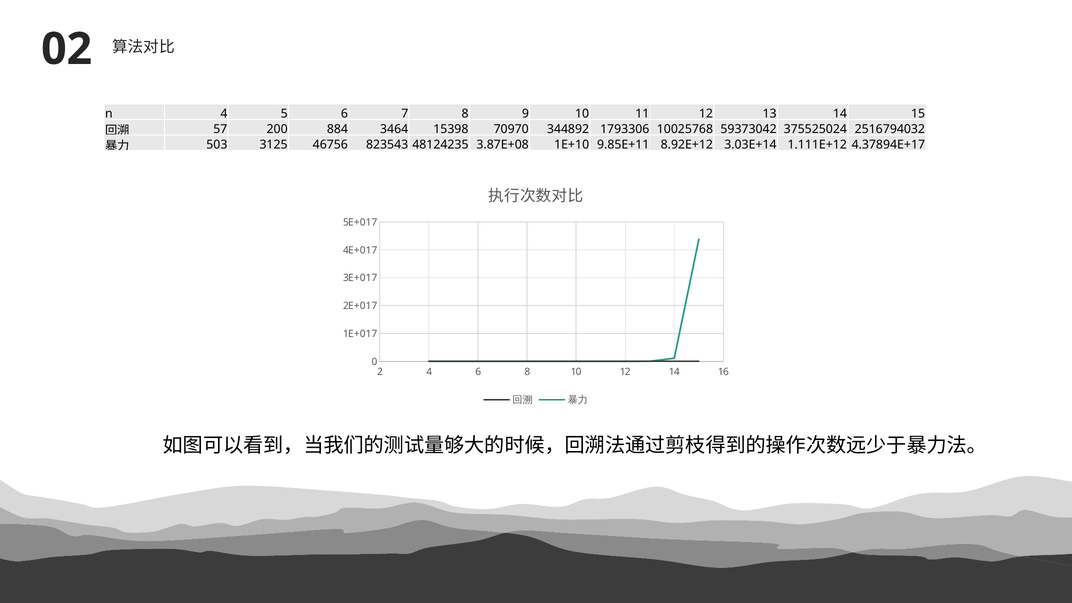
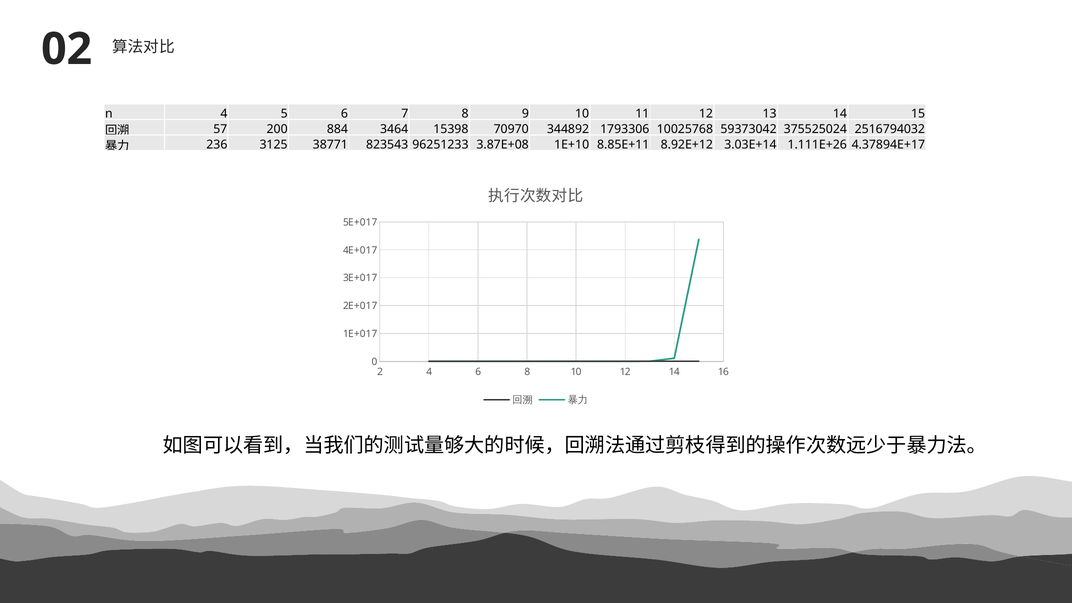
503: 503 -> 236 (217, 145)
46756: 46756 -> 38771 (330, 145)
48124235: 48124235 -> 96251233 (440, 145)
9.85E+11: 9.85E+11 -> 8.85E+11 (623, 145)
1.111E+12: 1.111E+12 -> 1.111E+26 (817, 145)
